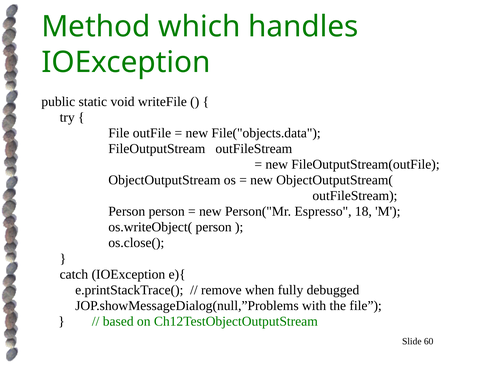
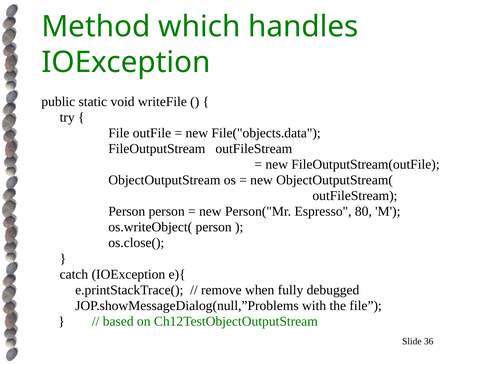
18: 18 -> 80 (363, 212)
60: 60 -> 36 (429, 342)
